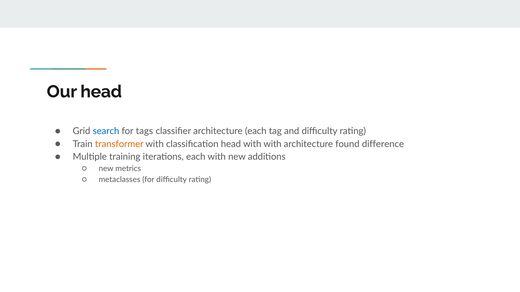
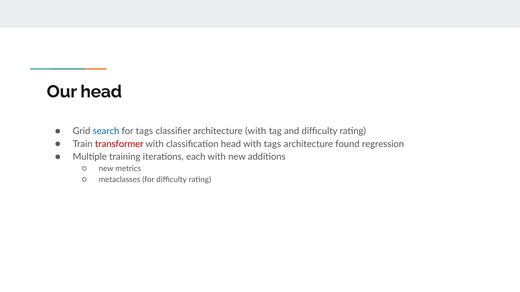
architecture each: each -> with (256, 131)
transformer colour: orange -> red (119, 144)
with with: with -> tags (272, 144)
difference: difference -> regression (383, 144)
